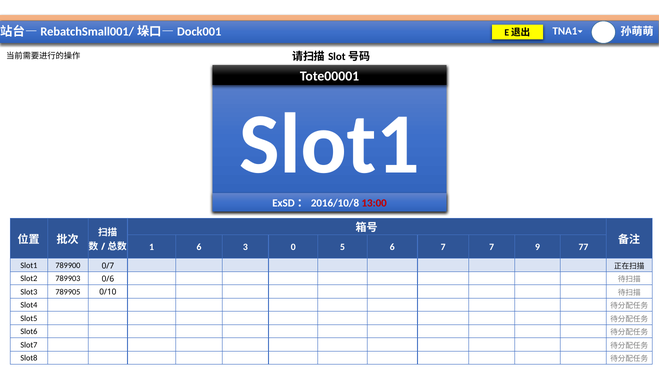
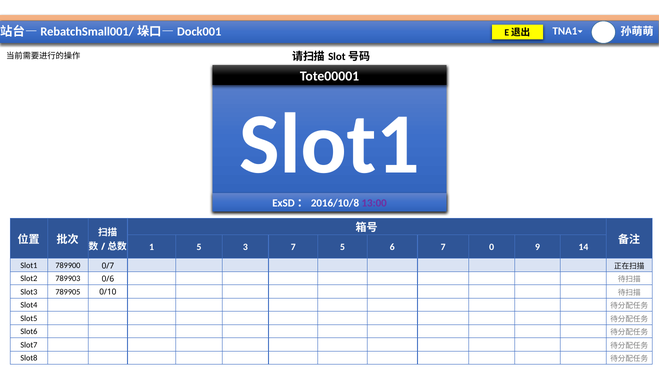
13:00 colour: red -> purple (374, 203)
1 6: 6 -> 5 (199, 247)
3 0: 0 -> 7 (293, 247)
7 7: 7 -> 0 (492, 247)
77: 77 -> 14 (583, 247)
